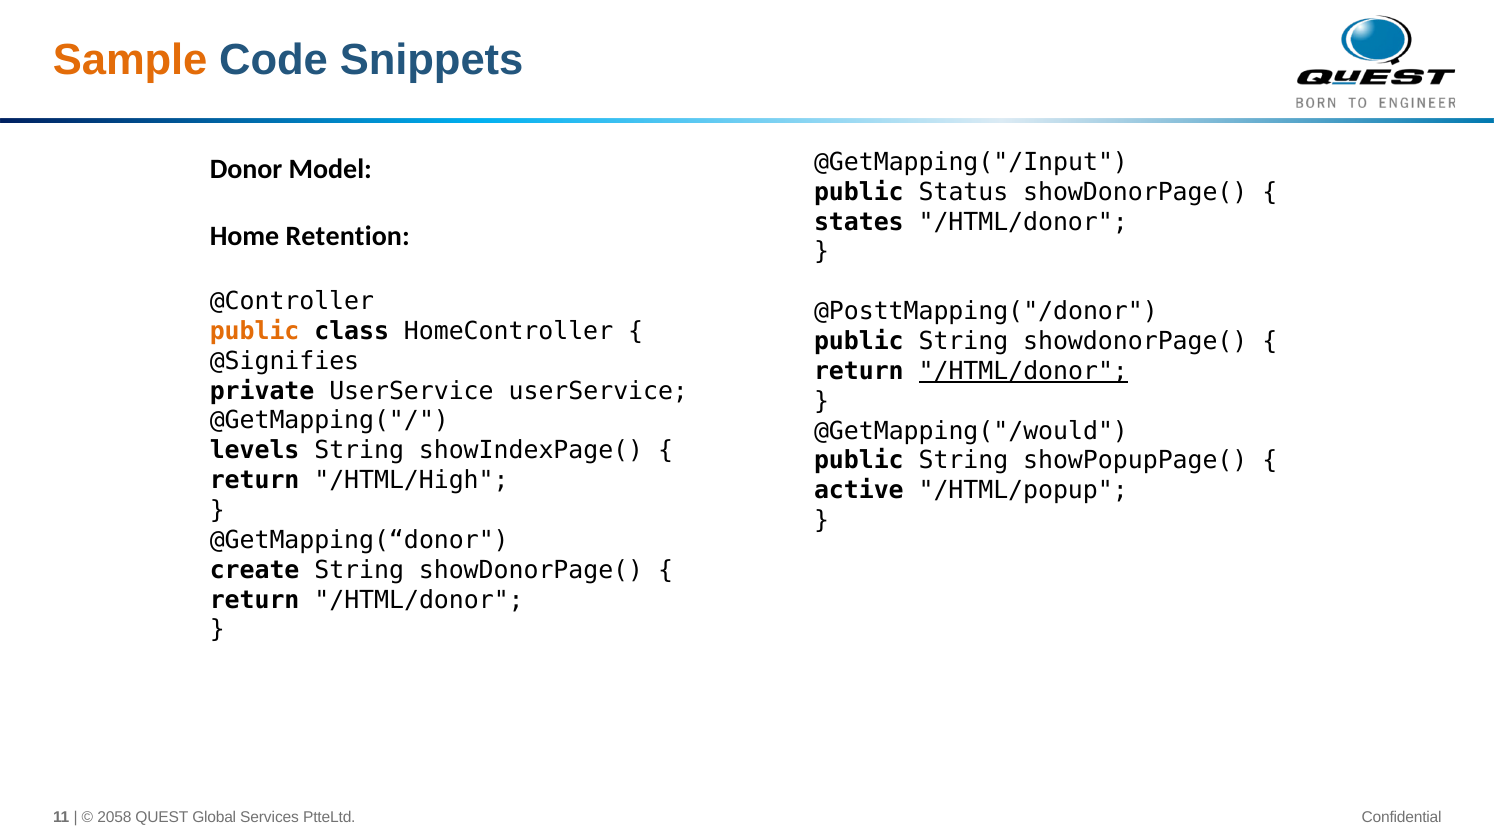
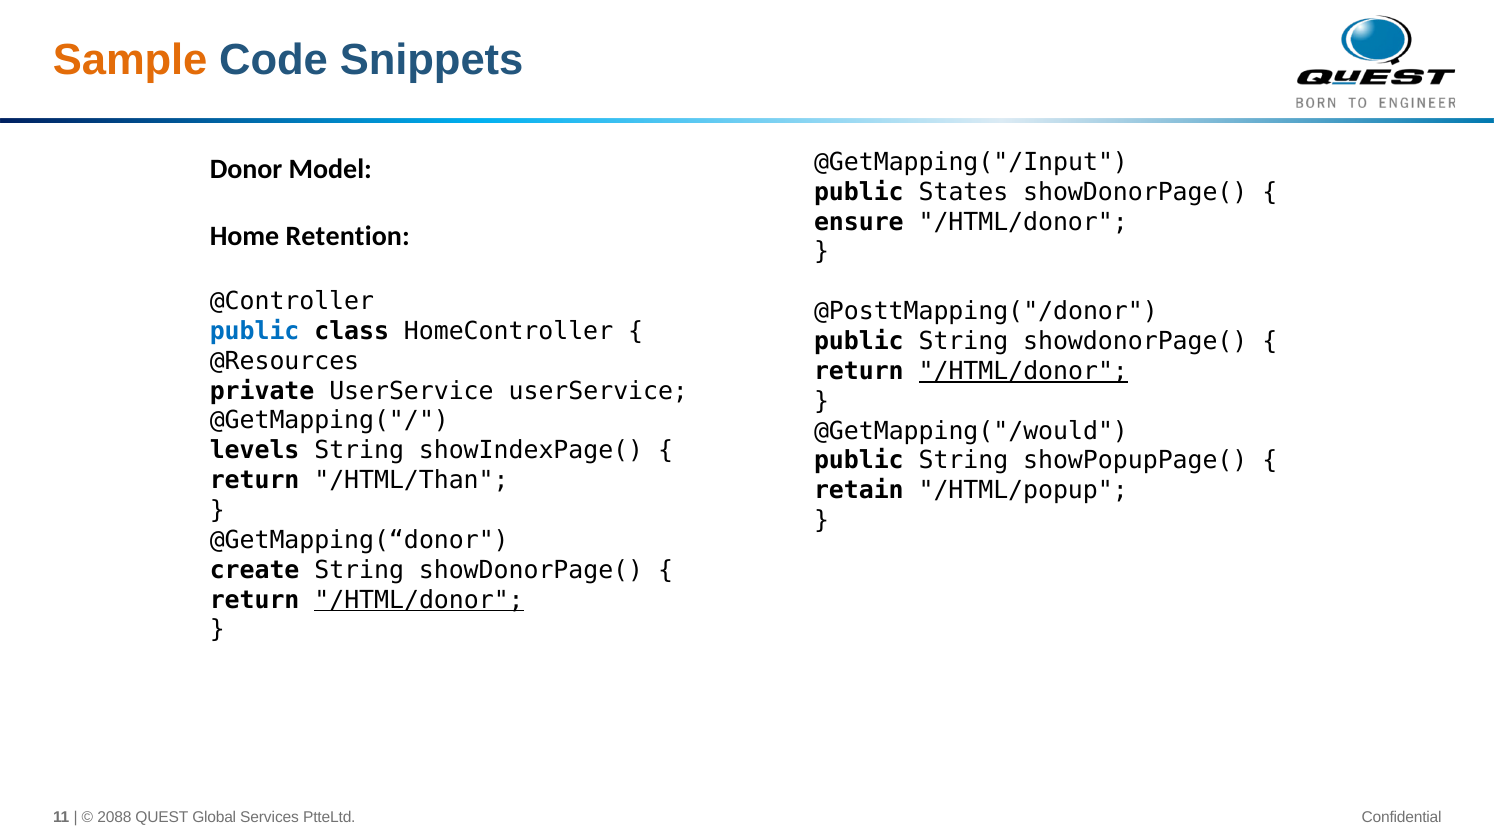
Status: Status -> States (963, 192)
states: states -> ensure (859, 222)
public colour: orange -> blue (255, 331)
@Signifies: @Signifies -> @Resources (284, 361)
/HTML/High: /HTML/High -> /HTML/Than (411, 481)
active: active -> retain (859, 491)
/HTML/donor underline: none -> present (419, 600)
2058: 2058 -> 2088 (114, 817)
